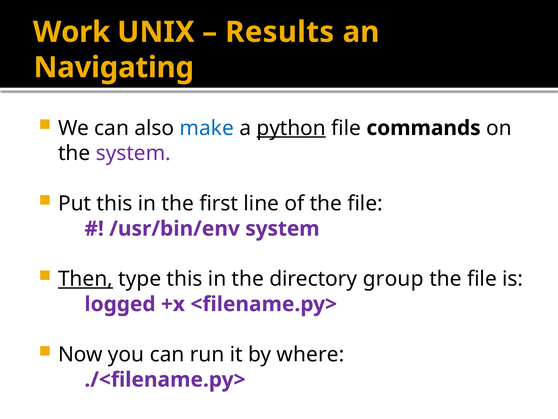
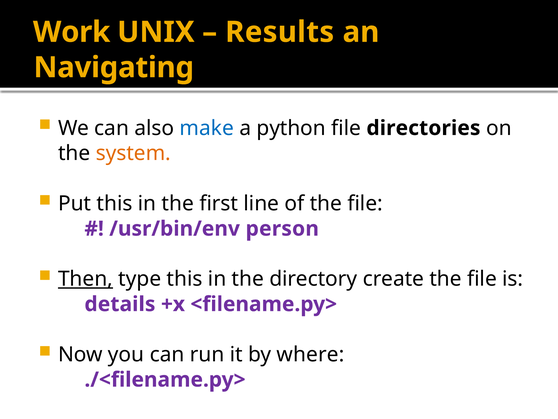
python underline: present -> none (291, 128)
commands: commands -> directories (423, 128)
system colour: purple -> orange (133, 153)
/usr/bin/env system: system -> person (282, 228)
group: group -> create (393, 279)
logged: logged -> details (120, 304)
